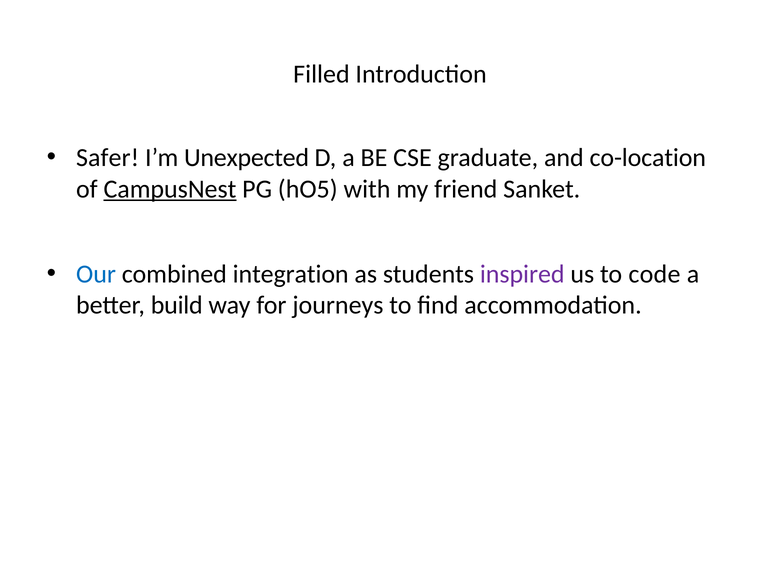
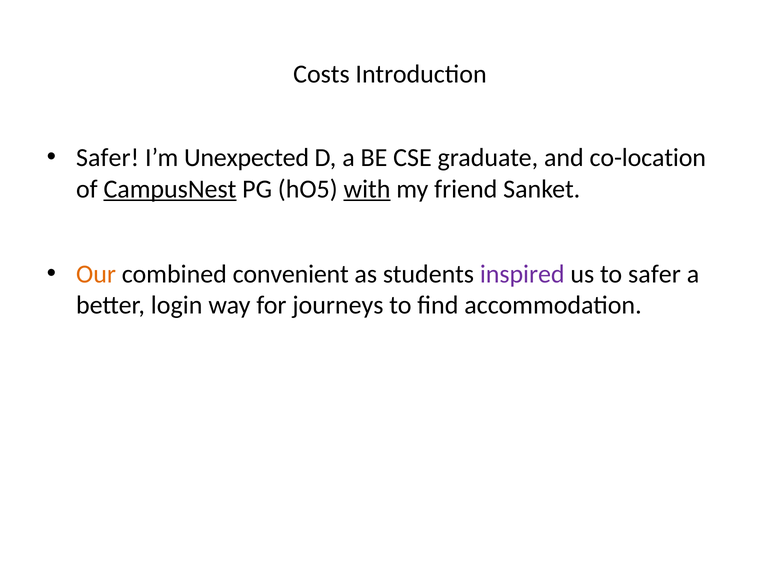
Filled: Filled -> Costs (321, 74)
with underline: none -> present (367, 189)
Our colour: blue -> orange (96, 274)
integration: integration -> convenient (291, 274)
to code: code -> safer (655, 274)
build: build -> login (177, 305)
